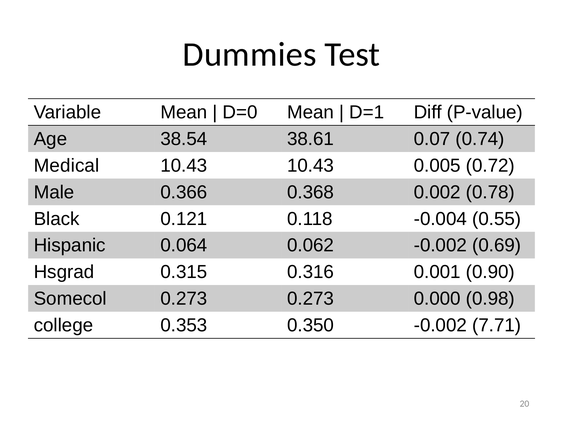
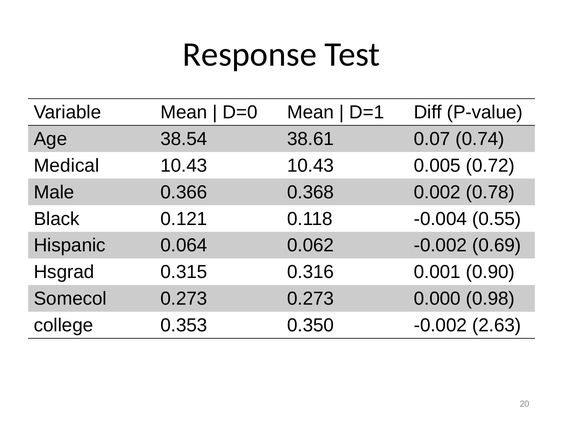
Dummies: Dummies -> Response (250, 55)
7.71: 7.71 -> 2.63 (497, 325)
